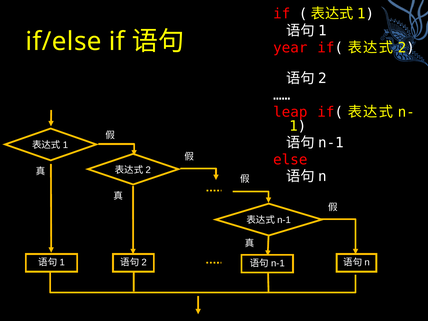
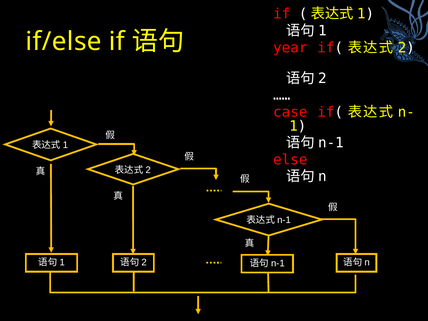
leap: leap -> case (290, 112)
